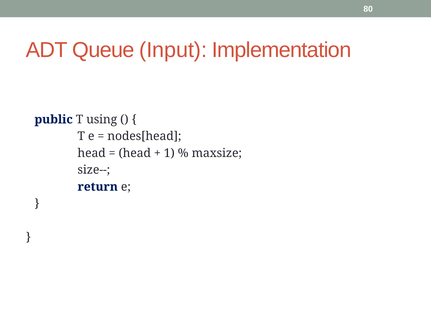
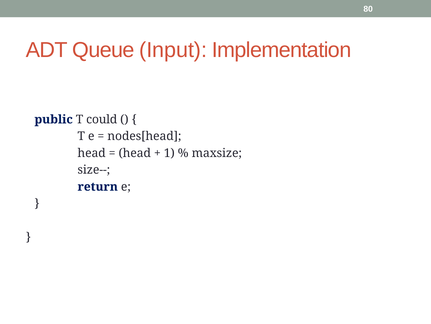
using: using -> could (102, 119)
